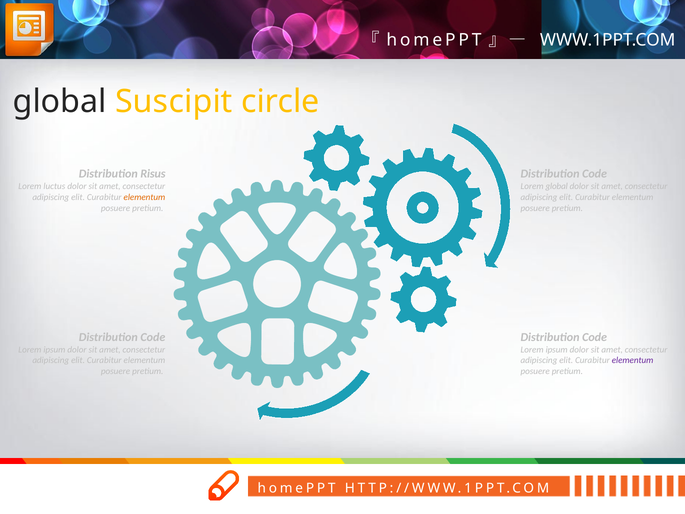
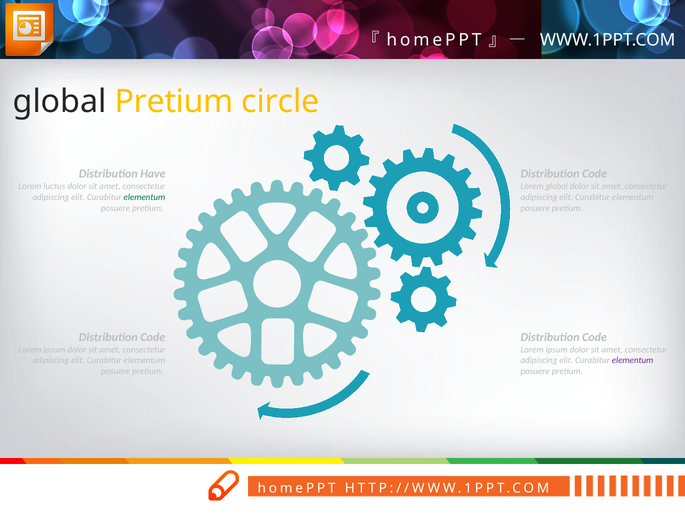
global Suscipit: Suscipit -> Pretium (174, 101)
Risus: Risus -> Have (153, 174)
elementum colour: orange -> green (144, 197)
